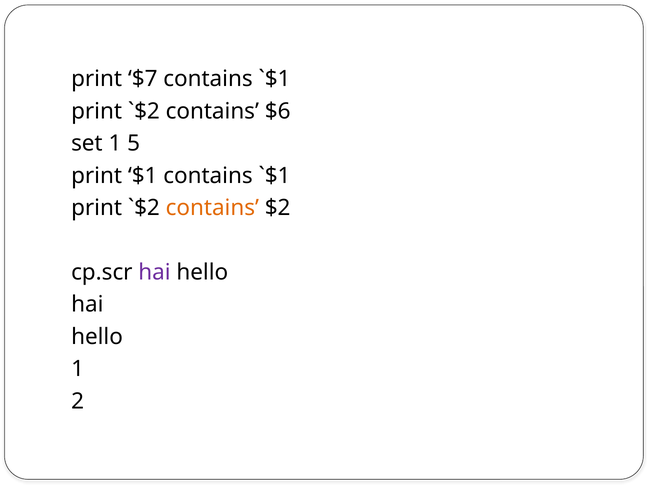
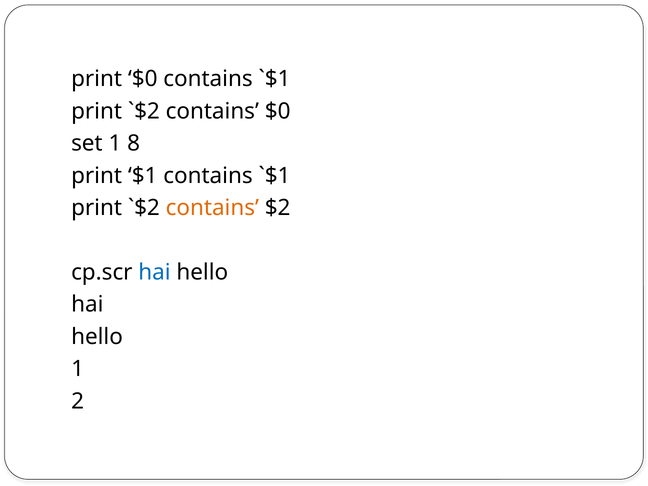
print $7: $7 -> $0 (143, 79)
contains $6: $6 -> $0 (278, 111)
5: 5 -> 8 (134, 143)
hai colour: purple -> blue (154, 272)
